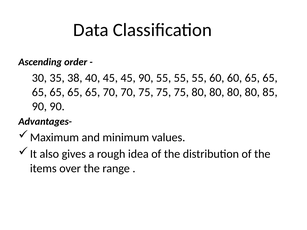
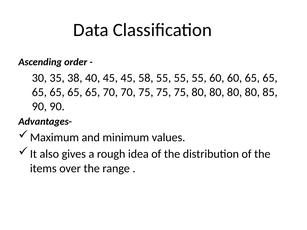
45 90: 90 -> 58 (146, 78)
